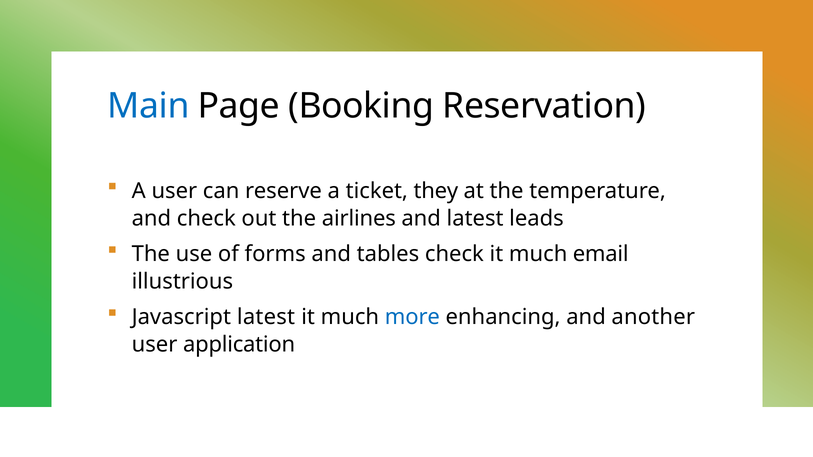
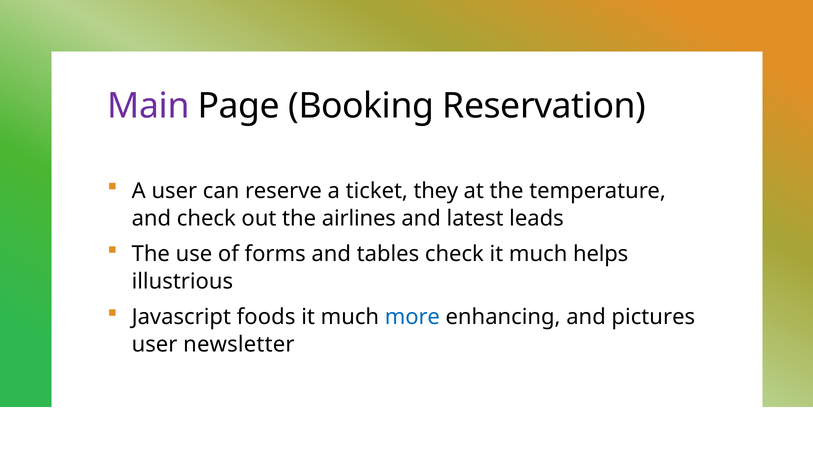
Main colour: blue -> purple (149, 106)
email: email -> helps (601, 254)
Javascript latest: latest -> foods (266, 317)
another: another -> pictures (653, 317)
application: application -> newsletter (239, 345)
